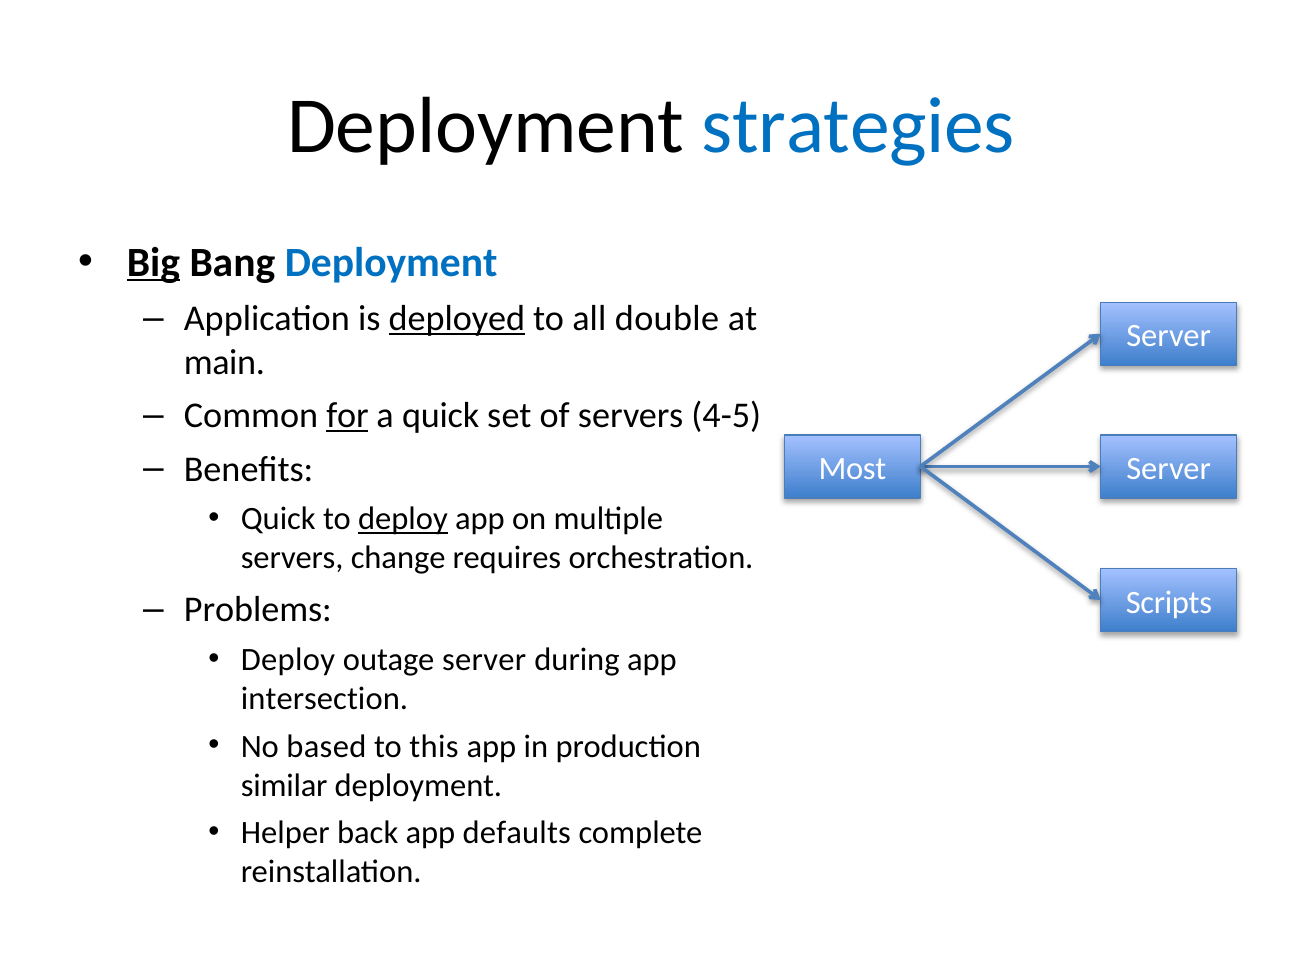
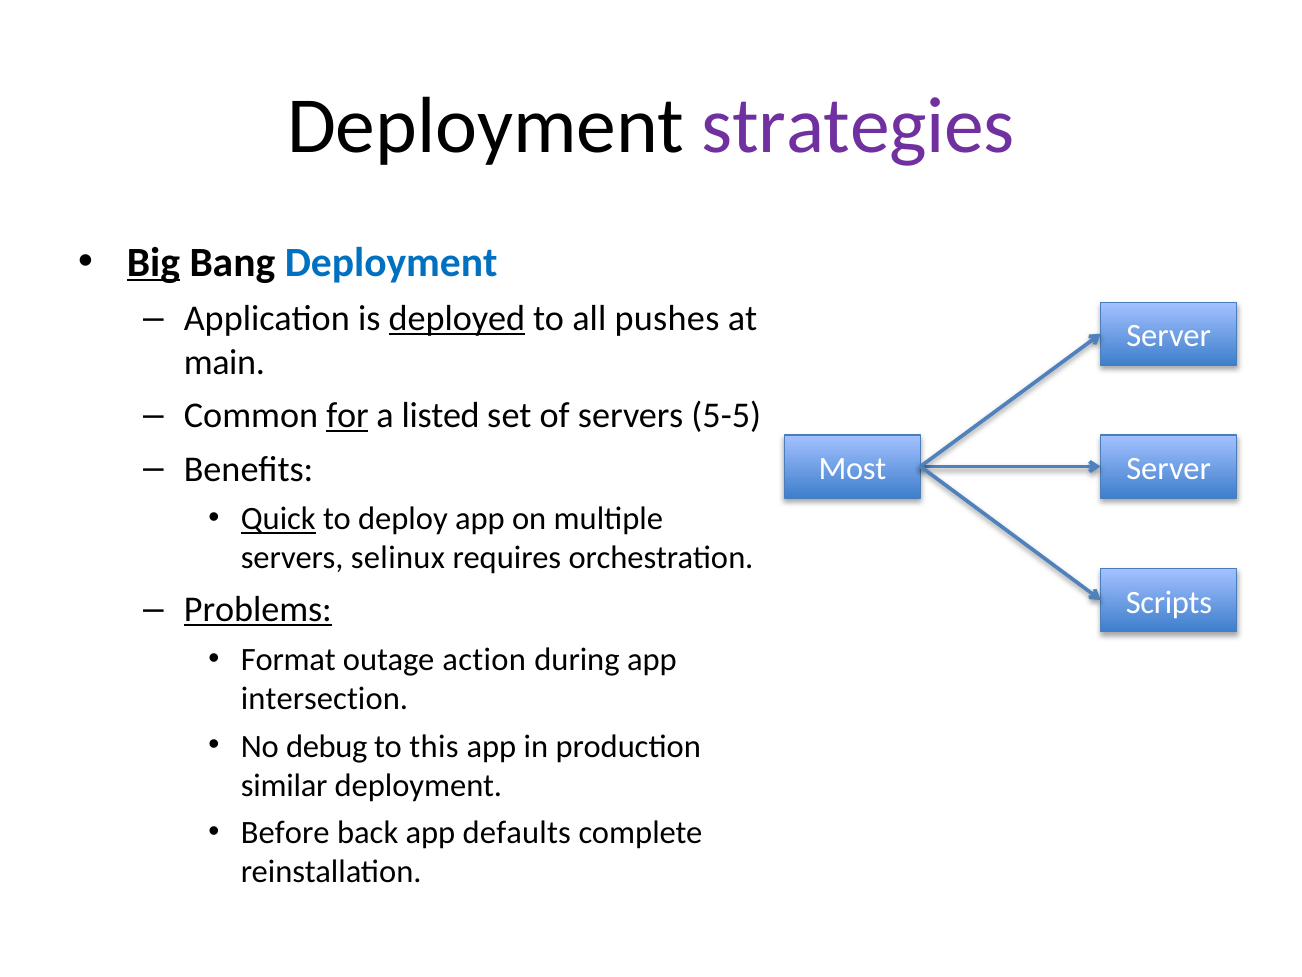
strategies colour: blue -> purple (858, 126)
double: double -> pushes (667, 319)
a quick: quick -> listed (441, 416)
4-5: 4-5 -> 5-5 (726, 416)
Quick underline: none -> present (278, 519)
deploy underline: present -> none (403, 519)
change: change -> selinux (398, 558)
Problems underline: none -> present (258, 610)
Deploy: Deploy -> Format (288, 659)
outage server: server -> action (484, 659)
based: based -> debug (327, 746)
Helper: Helper -> Before (285, 833)
